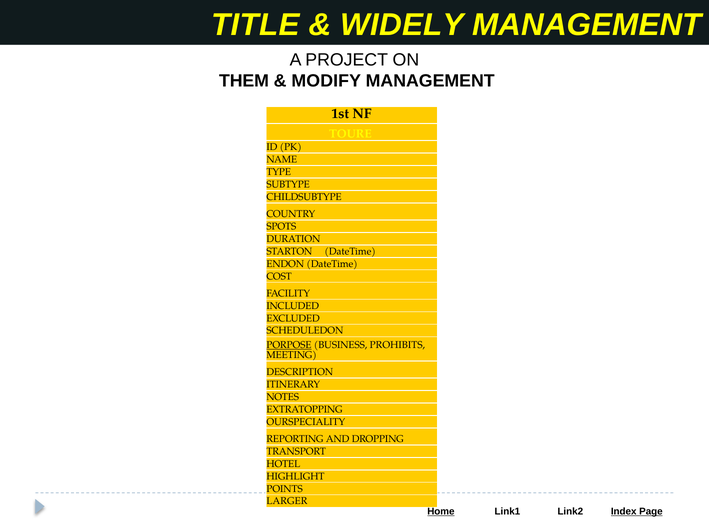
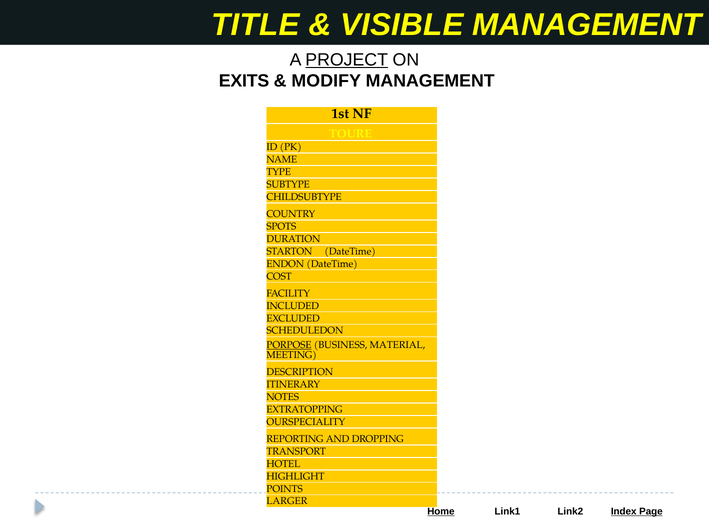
WIDELY: WIDELY -> VISIBLE (402, 25)
PROJECT underline: none -> present (347, 60)
THEM: THEM -> EXITS (244, 81)
PROHIBITS: PROHIBITS -> MATERIAL (397, 345)
